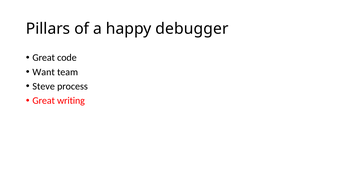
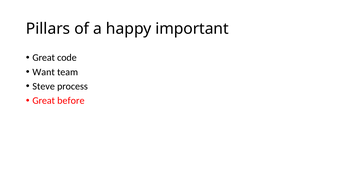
debugger: debugger -> important (192, 29)
writing: writing -> before (71, 101)
